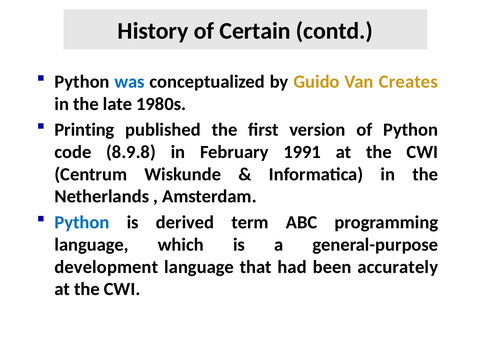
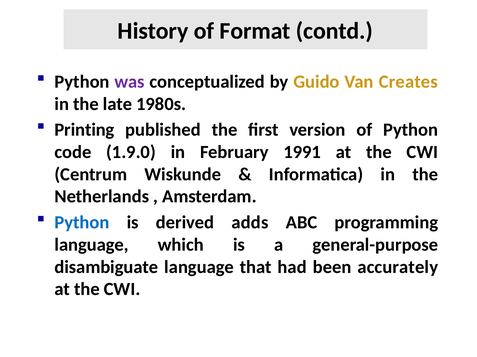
Certain: Certain -> Format (255, 31)
was colour: blue -> purple (130, 82)
8.9.8: 8.9.8 -> 1.9.0 (131, 152)
term: term -> adds (250, 223)
development: development -> disambiguate (106, 267)
